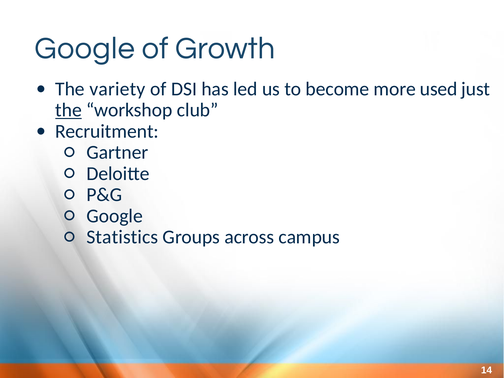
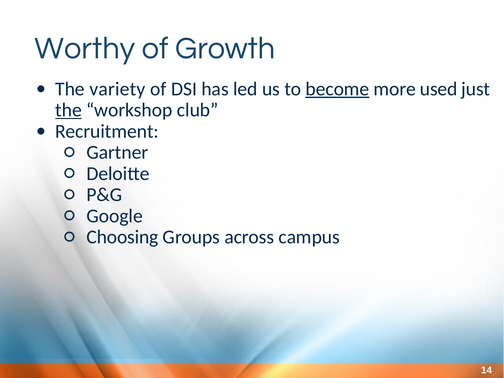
Google: Google -> Worthy (85, 48)
become underline: none -> present (337, 89)
Statistics: Statistics -> Choosing (122, 237)
